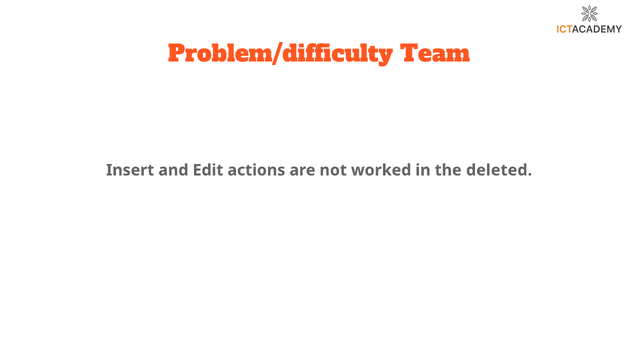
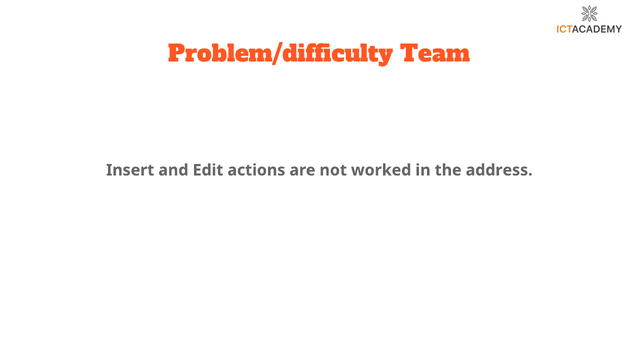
deleted: deleted -> address (499, 170)
